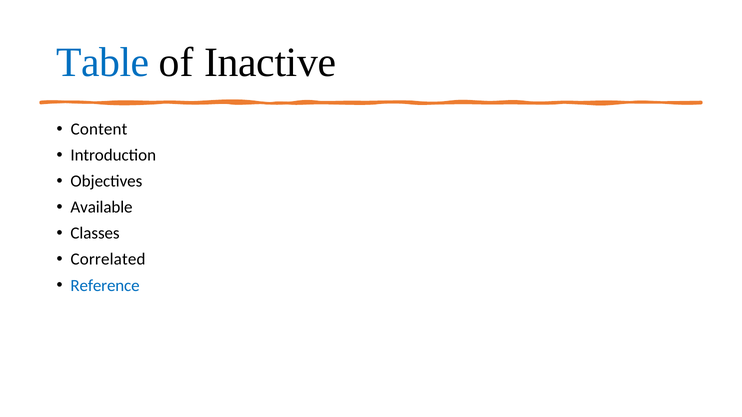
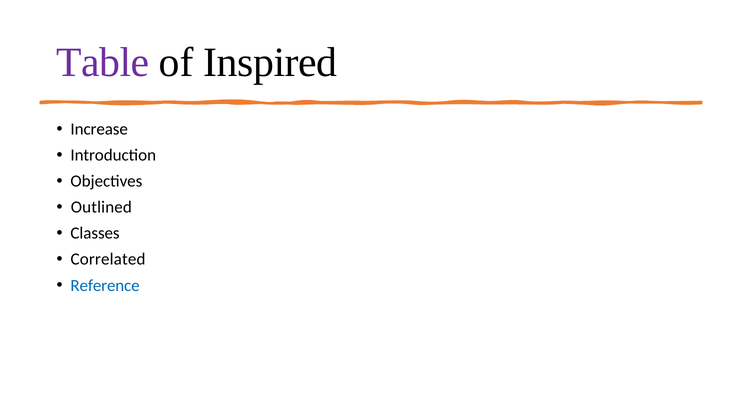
Table colour: blue -> purple (103, 62)
Inactive: Inactive -> Inspired (270, 62)
Content: Content -> Increase (99, 129)
Available: Available -> Outlined (101, 207)
